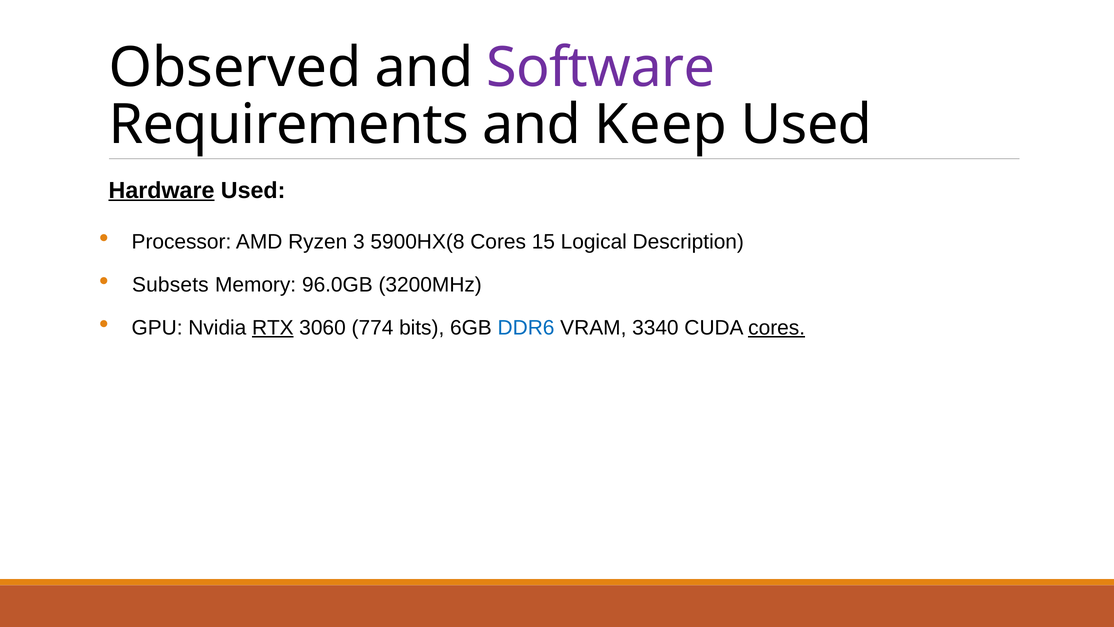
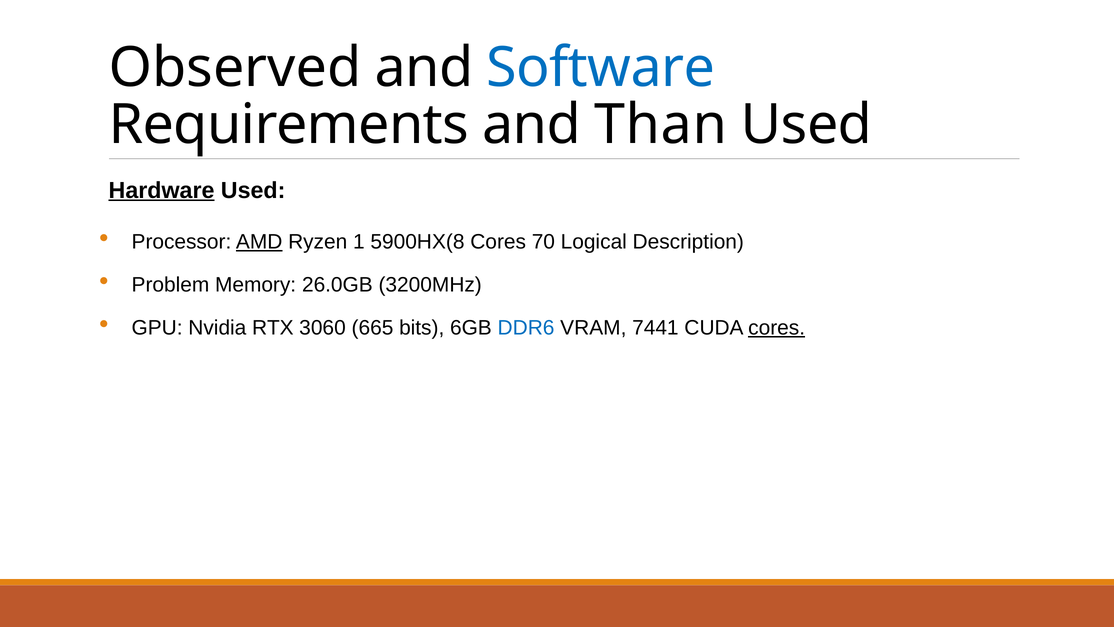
Software colour: purple -> blue (601, 68)
Keep: Keep -> Than (661, 125)
AMD underline: none -> present (259, 242)
3: 3 -> 1 (359, 242)
15: 15 -> 70 (543, 242)
Subsets: Subsets -> Problem (170, 285)
96.0GB: 96.0GB -> 26.0GB (337, 285)
RTX underline: present -> none (273, 328)
774: 774 -> 665 (372, 328)
3340: 3340 -> 7441 (655, 328)
